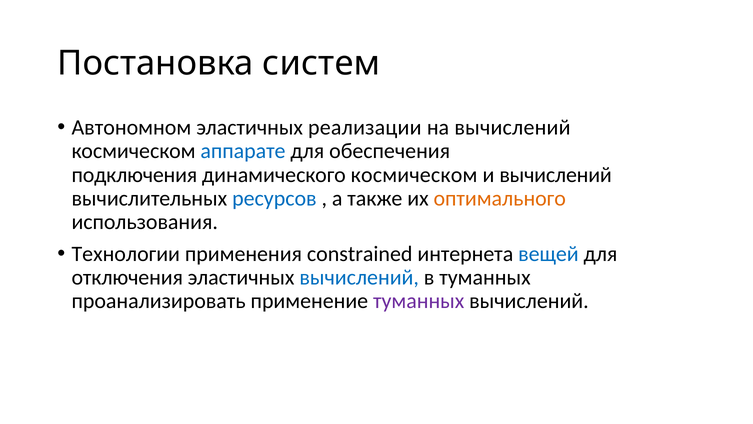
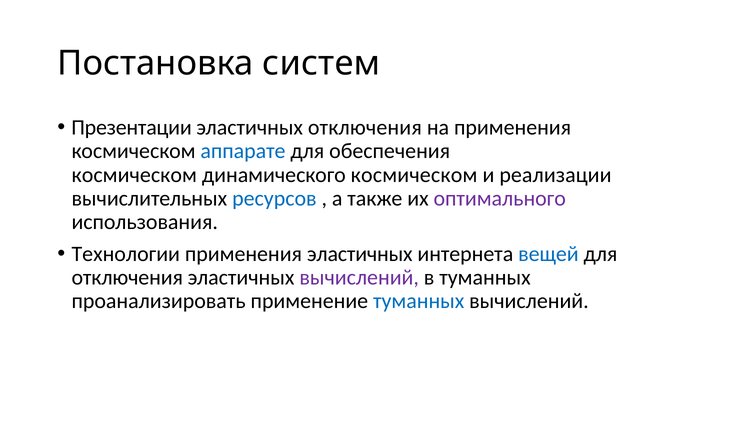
Автономном: Автономном -> Презентации (132, 127)
эластичных реализации: реализации -> отключения (365, 127)
на вычислений: вычислений -> применения (513, 127)
подключения: подключения -> космическом (134, 175)
и вычислений: вычислений -> реализации (555, 175)
оптимального colour: orange -> purple (500, 198)
применения constrained: constrained -> эластичных (360, 254)
вычислений colour: blue -> purple (359, 277)
туманных colour: purple -> blue (419, 301)
